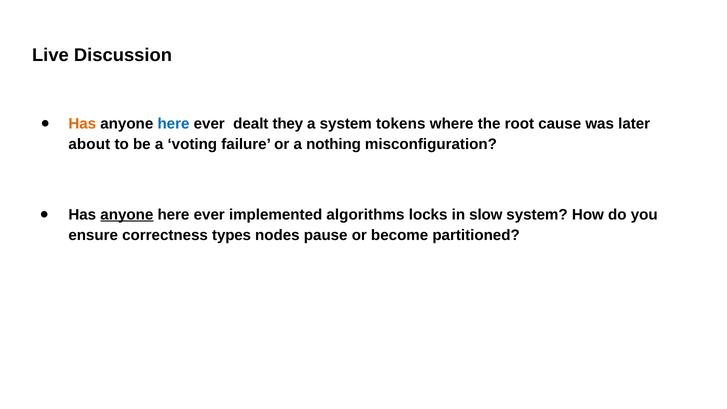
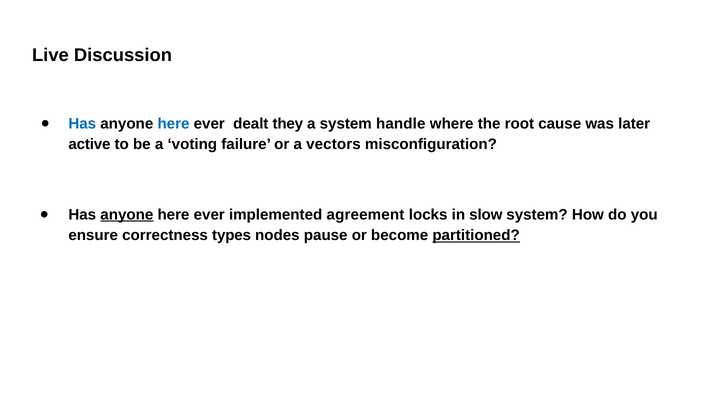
Has colour: orange -> blue (82, 124)
tokens: tokens -> handle (401, 124)
about: about -> active (89, 144)
nothing: nothing -> vectors (333, 144)
algorithms: algorithms -> agreement (365, 215)
partitioned underline: none -> present (476, 235)
